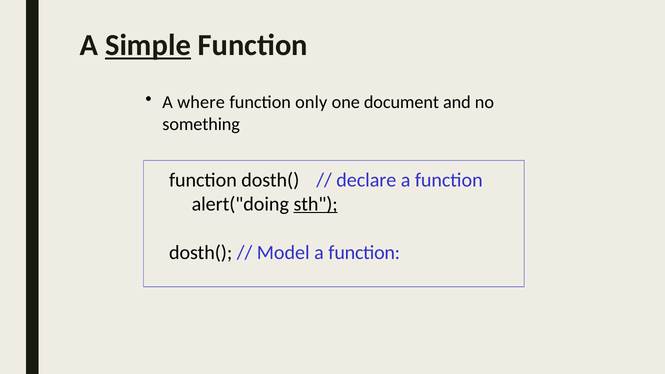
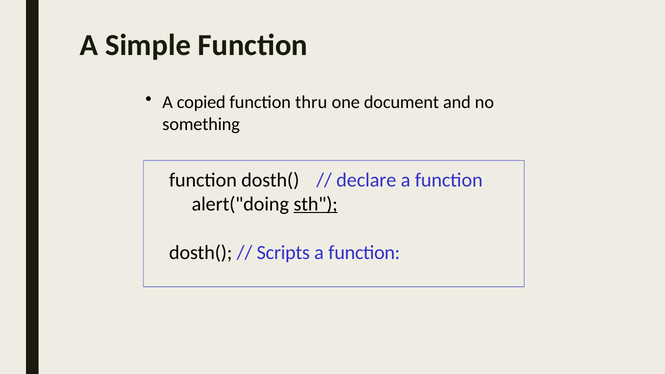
Simple underline: present -> none (148, 45)
where: where -> copied (201, 102)
only: only -> thru (311, 102)
Model: Model -> Scripts (283, 253)
